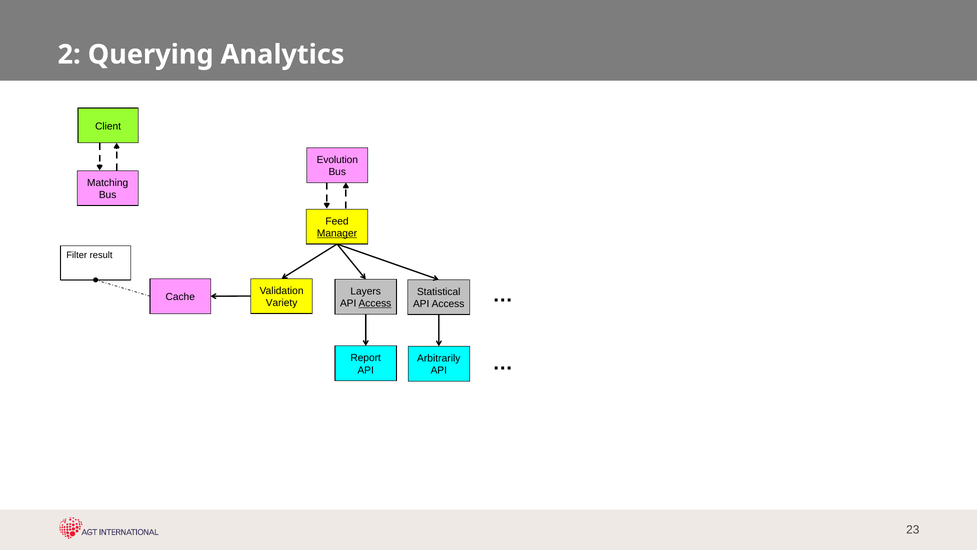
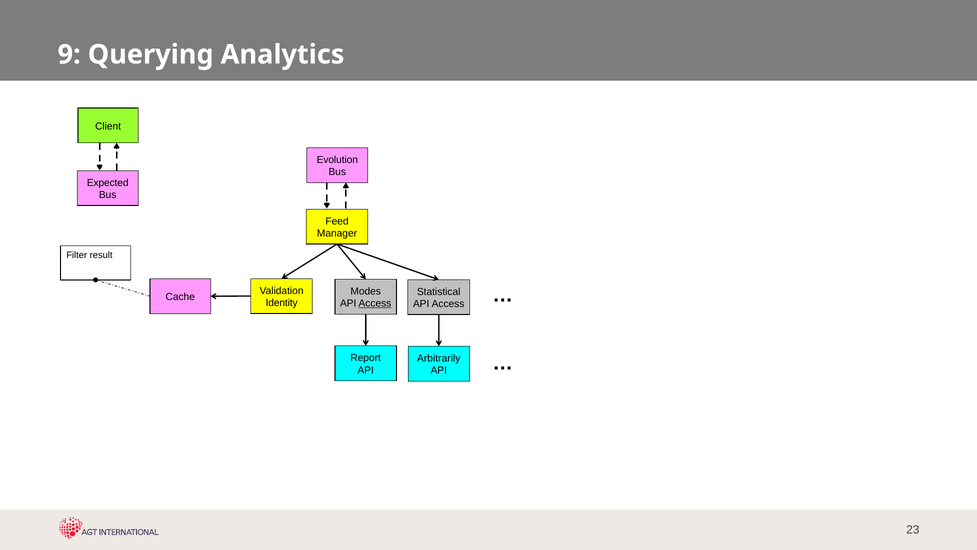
2: 2 -> 9 (69, 55)
Matching: Matching -> Expected (108, 183)
Manager underline: present -> none (337, 233)
Layers: Layers -> Modes (366, 291)
Variety: Variety -> Identity (282, 303)
